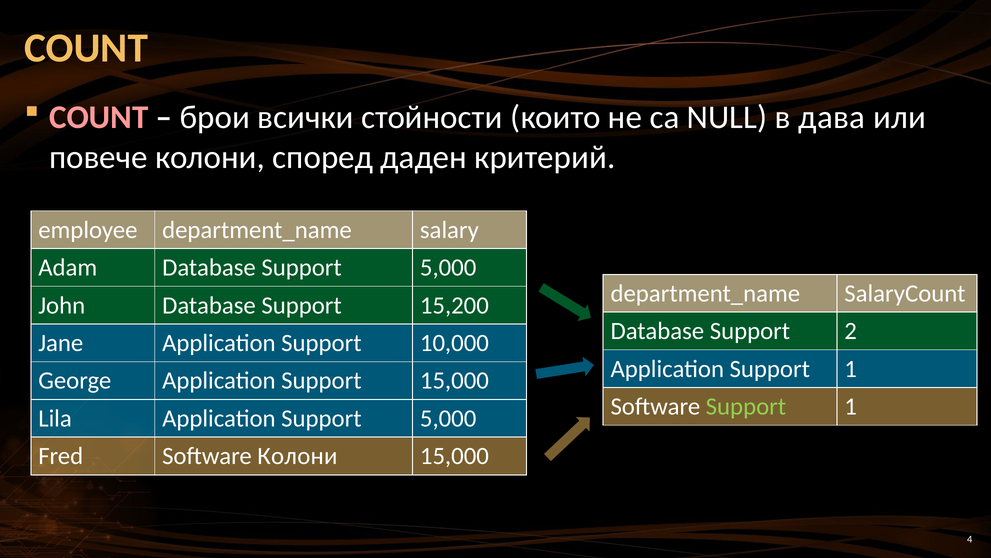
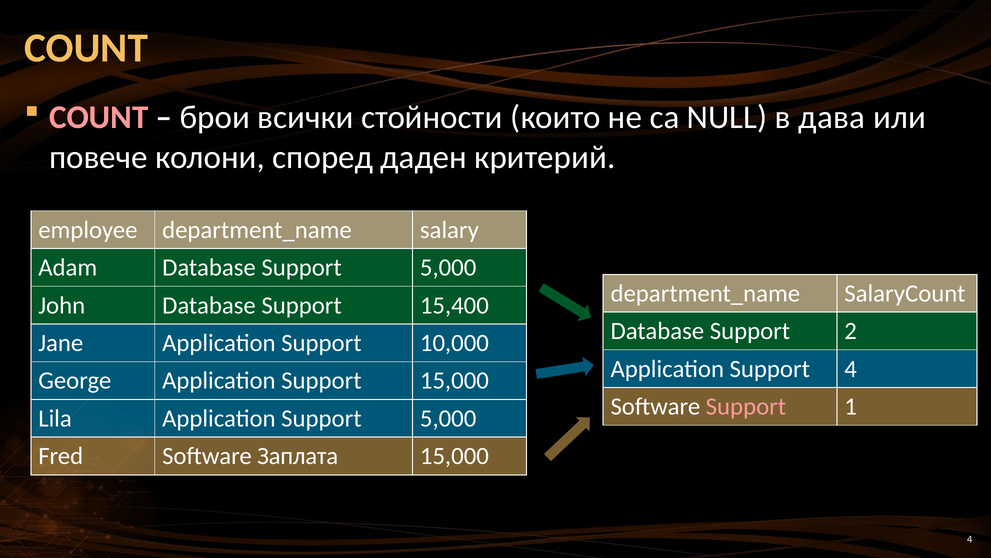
15,200: 15,200 -> 15,400 (454, 305)
Application Support 1: 1 -> 4 (851, 369)
Support colour: light green -> pink (746, 406)
Software Колони: Колони -> Заплата (298, 456)
